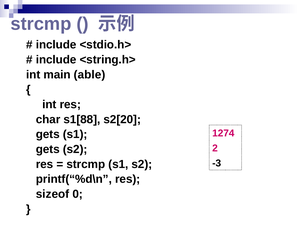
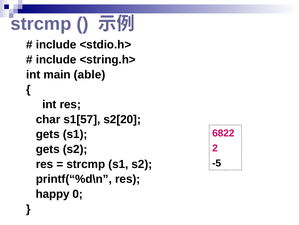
s1[88: s1[88 -> s1[57 (82, 119)
1274: 1274 -> 6822 (223, 133)
-3: -3 -> -5 (217, 163)
sizeof: sizeof -> happy (53, 193)
